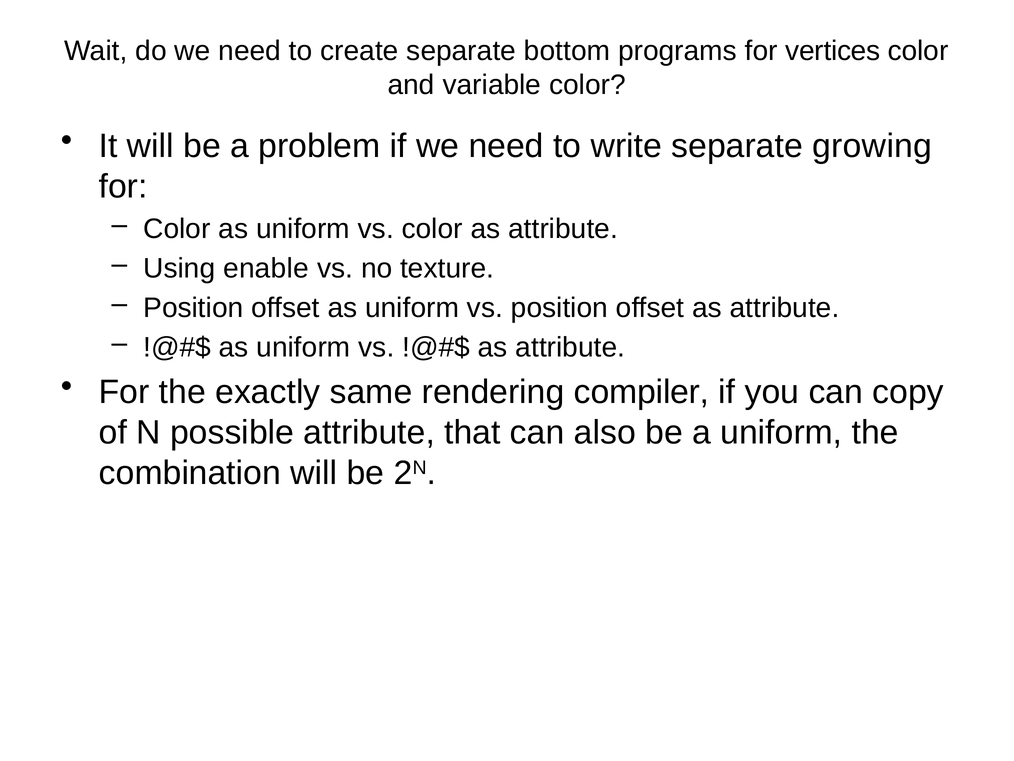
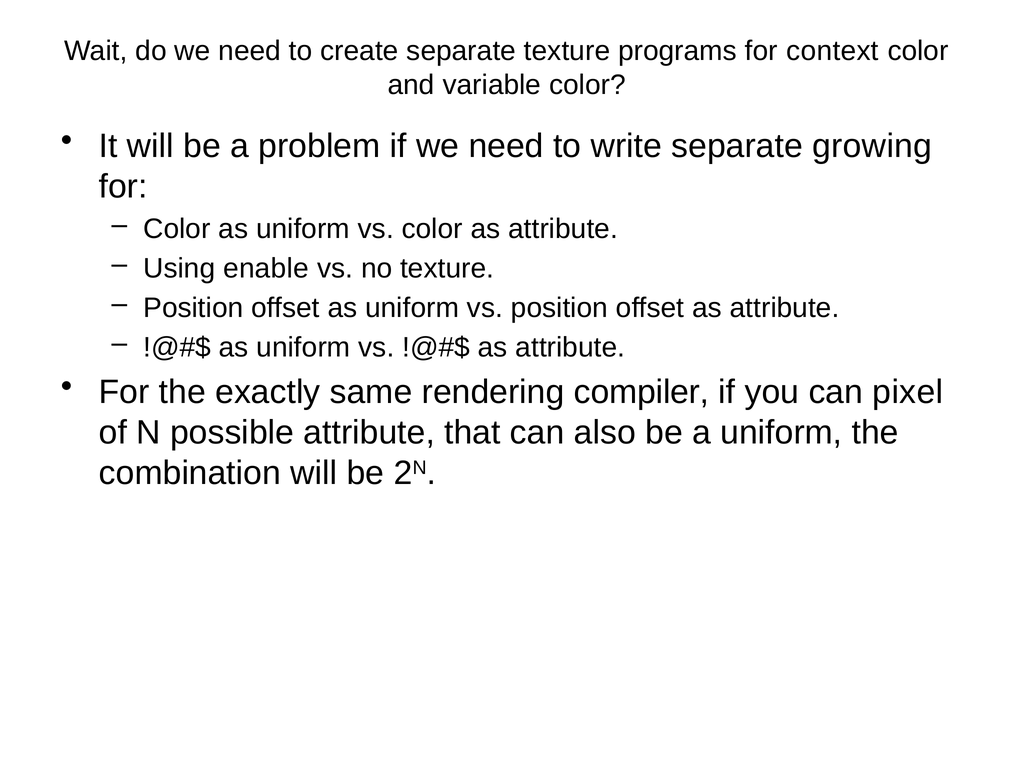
separate bottom: bottom -> texture (567, 51)
vertices: vertices -> context (832, 51)
copy: copy -> pixel (908, 392)
